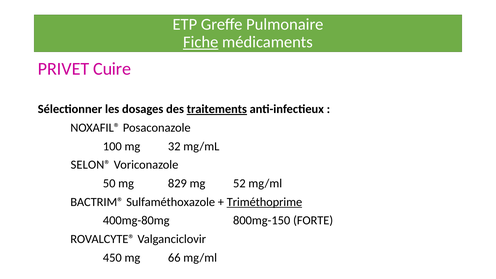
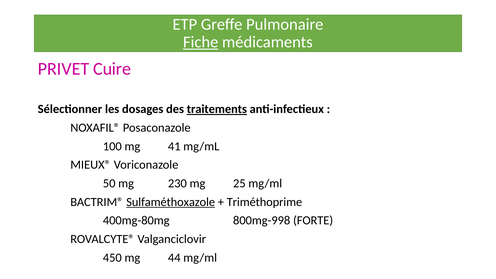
32: 32 -> 41 (174, 146)
SELON®: SELON® -> MIEUX® (91, 165)
829: 829 -> 230 (177, 183)
52: 52 -> 25 (239, 183)
Sulfaméthoxazole underline: none -> present (171, 202)
Triméthoprime underline: present -> none (264, 202)
800mg-150: 800mg-150 -> 800mg-998 (262, 221)
66: 66 -> 44 (174, 258)
